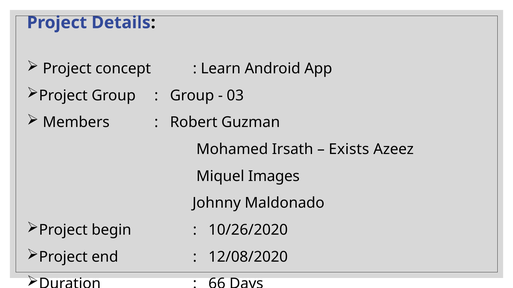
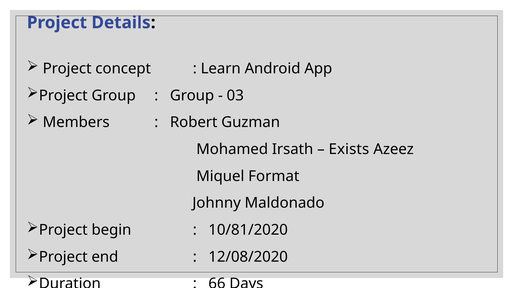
Images: Images -> Format (274, 176)
10/26/2020: 10/26/2020 -> 10/81/2020 (248, 230)
